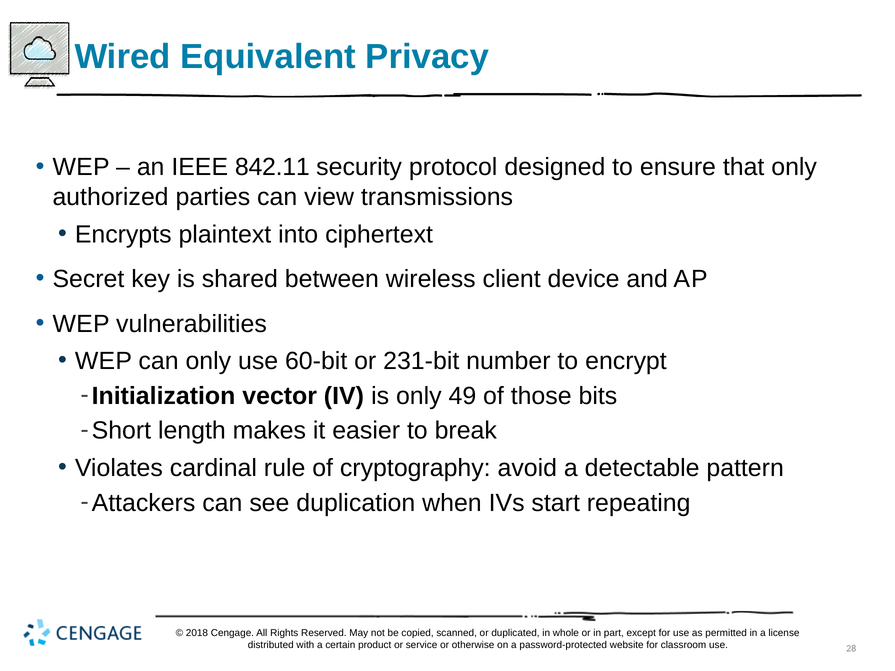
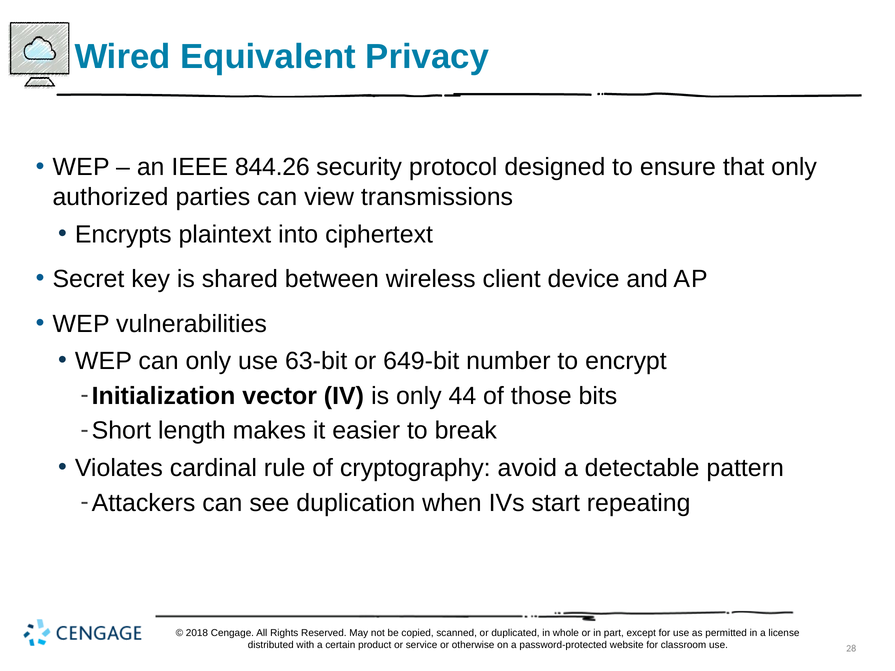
842.11: 842.11 -> 844.26 (272, 167)
60-bit: 60-bit -> 63-bit (316, 361)
231-bit: 231-bit -> 649-bit (421, 361)
49: 49 -> 44 (462, 396)
